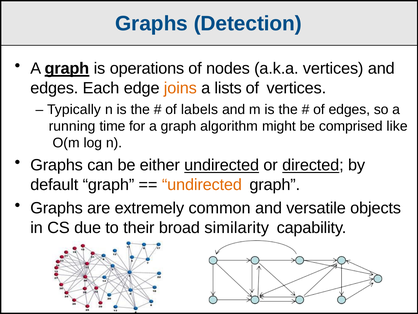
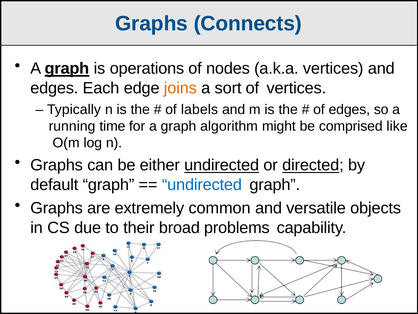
Detection: Detection -> Connects (248, 24)
lists: lists -> sort (228, 88)
undirected colour: orange -> blue (202, 184)
similarity: similarity -> problems (237, 227)
